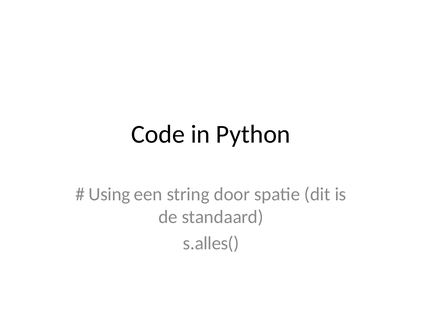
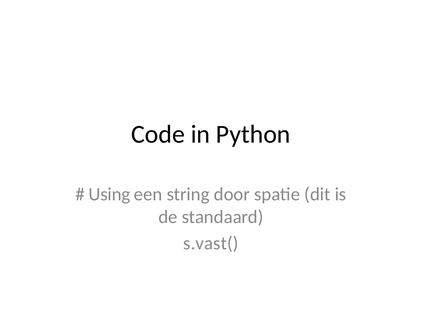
s.alles(: s.alles( -> s.vast( (211, 243)
